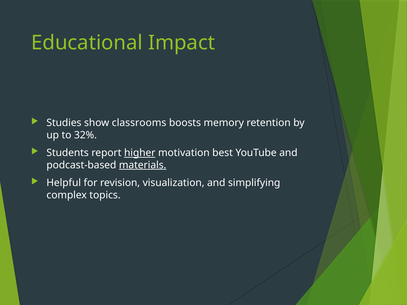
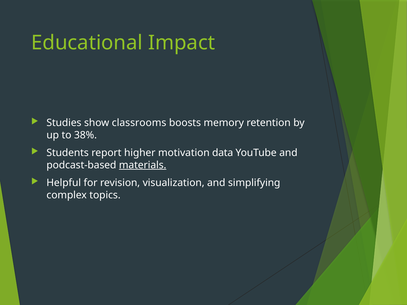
32%: 32% -> 38% (85, 135)
higher underline: present -> none (140, 153)
best: best -> data (223, 153)
